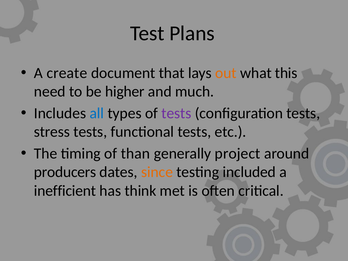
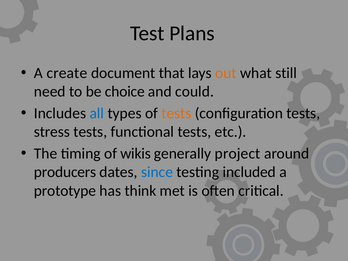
this: this -> still (286, 73)
higher: higher -> choice (125, 92)
much: much -> could (195, 92)
tests colour: purple -> orange (176, 113)
than: than -> wikis (136, 154)
since colour: orange -> blue (157, 172)
inefficient: inefficient -> prototype (65, 191)
